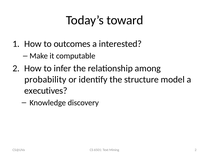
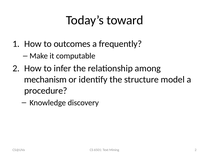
interested: interested -> frequently (120, 44)
probability: probability -> mechanism (45, 79)
executives: executives -> procedure (46, 91)
